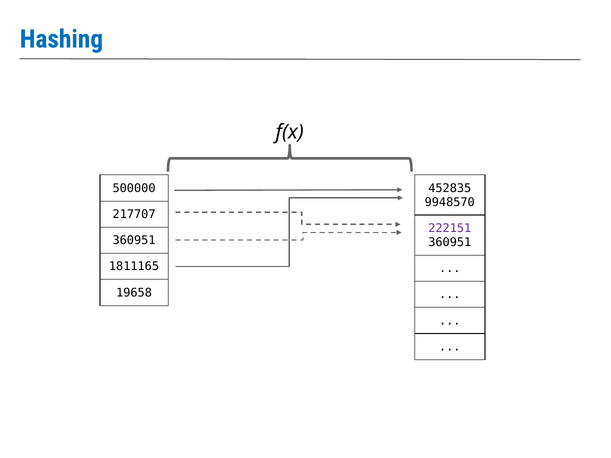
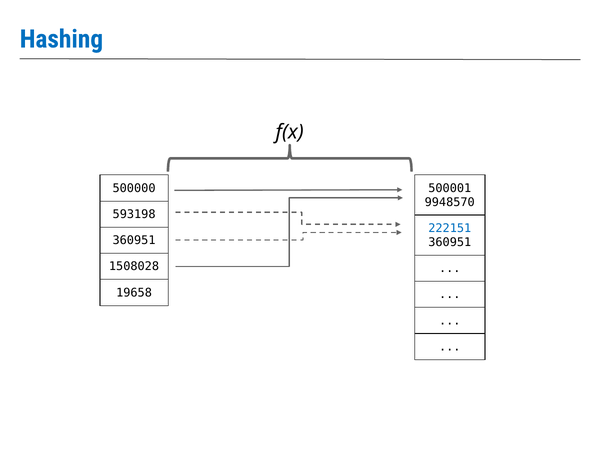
452835: 452835 -> 500001 (450, 188)
217707: 217707 -> 593198 (134, 214)
222151 colour: purple -> blue (450, 228)
1811165: 1811165 -> 1508028 (134, 267)
